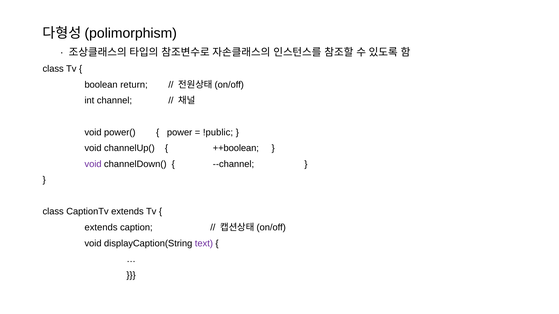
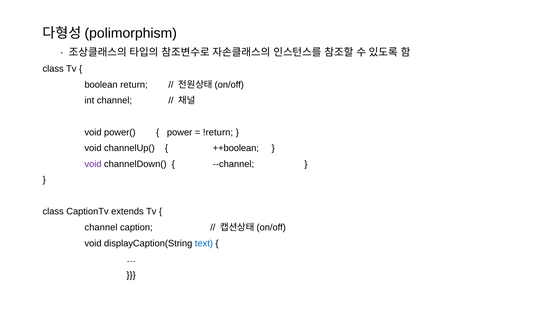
!public: !public -> !return (218, 132)
extends: extends -> channel (101, 228)
text colour: purple -> blue (204, 244)
